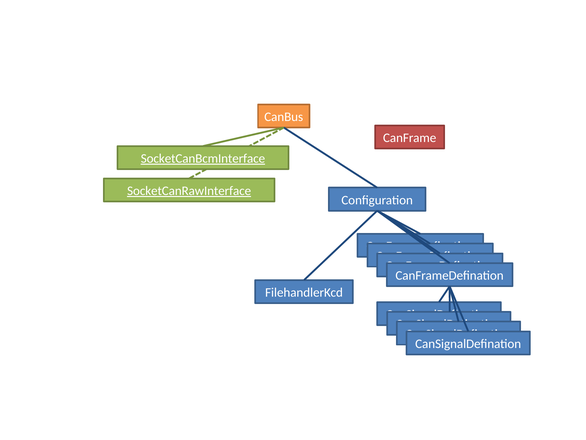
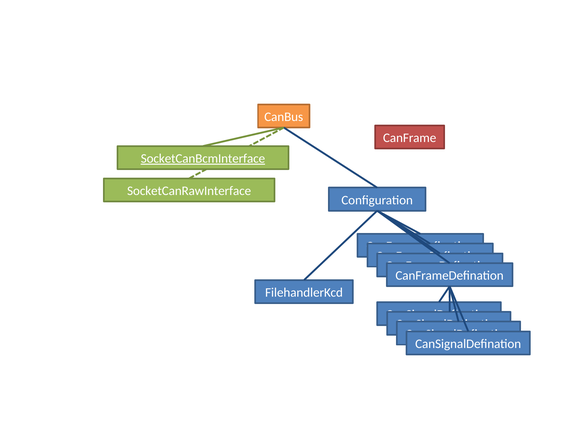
SocketCanRawInterface underline: present -> none (189, 191)
